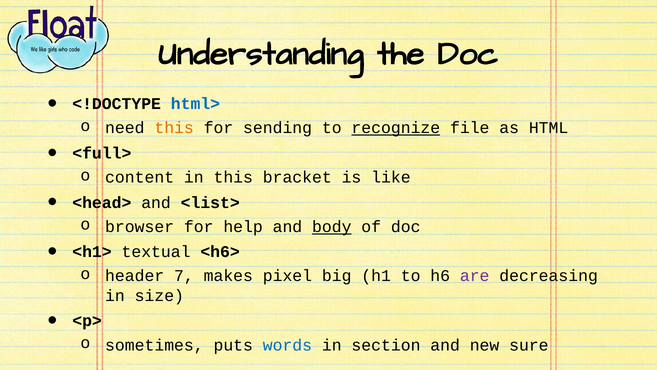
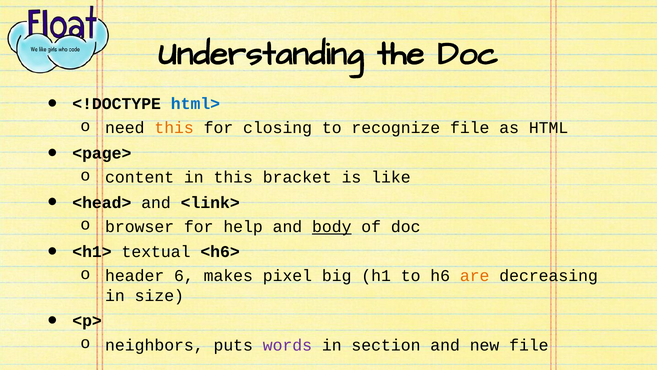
sending: sending -> closing (278, 128)
recognize underline: present -> none (396, 128)
<full>: <full> -> <page> (102, 153)
<list>: <list> -> <link> (210, 202)
7: 7 -> 6 (184, 276)
are colour: purple -> orange (475, 276)
sometimes: sometimes -> neighbors (154, 345)
words colour: blue -> purple (287, 345)
new sure: sure -> file (529, 345)
